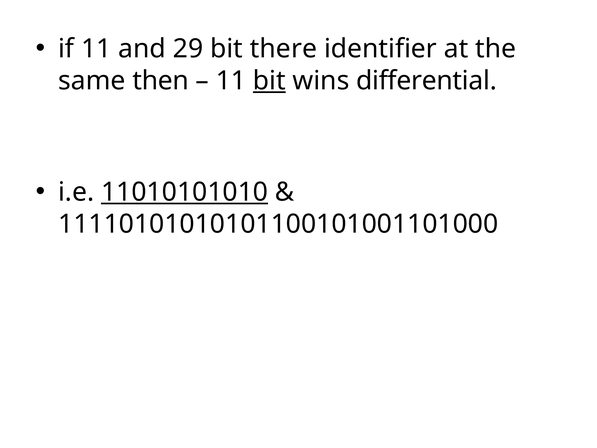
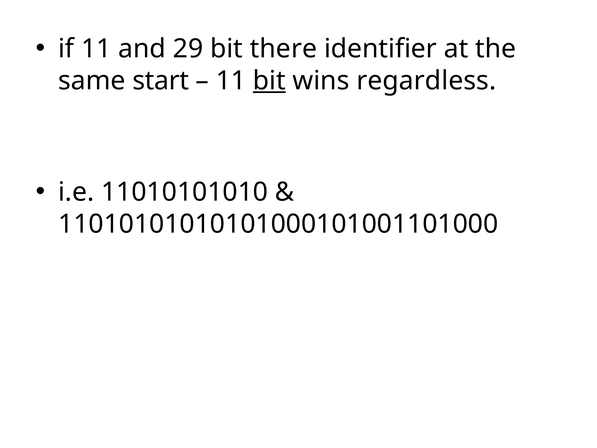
then: then -> start (161, 81)
differential: differential -> regardless (426, 81)
11010101010 underline: present -> none (185, 192)
11110101010101100101001101000: 11110101010101100101001101000 -> 11010101010101000101001101000 (278, 224)
